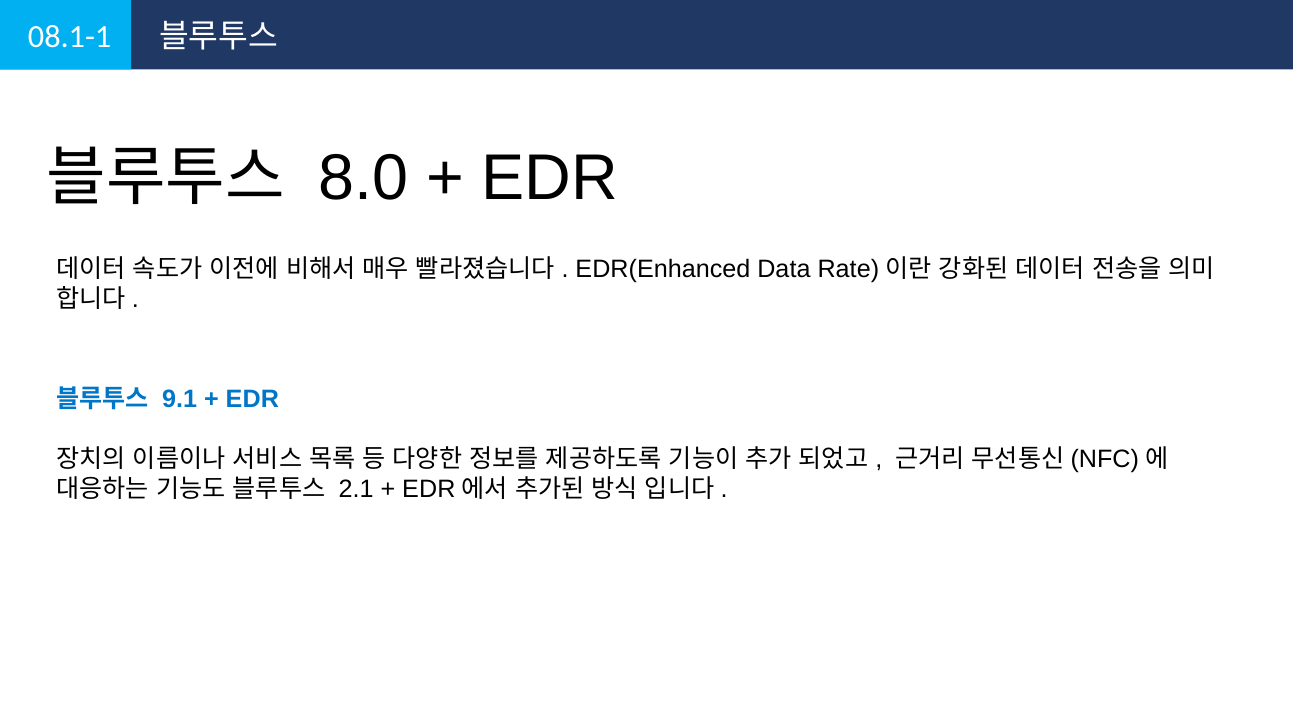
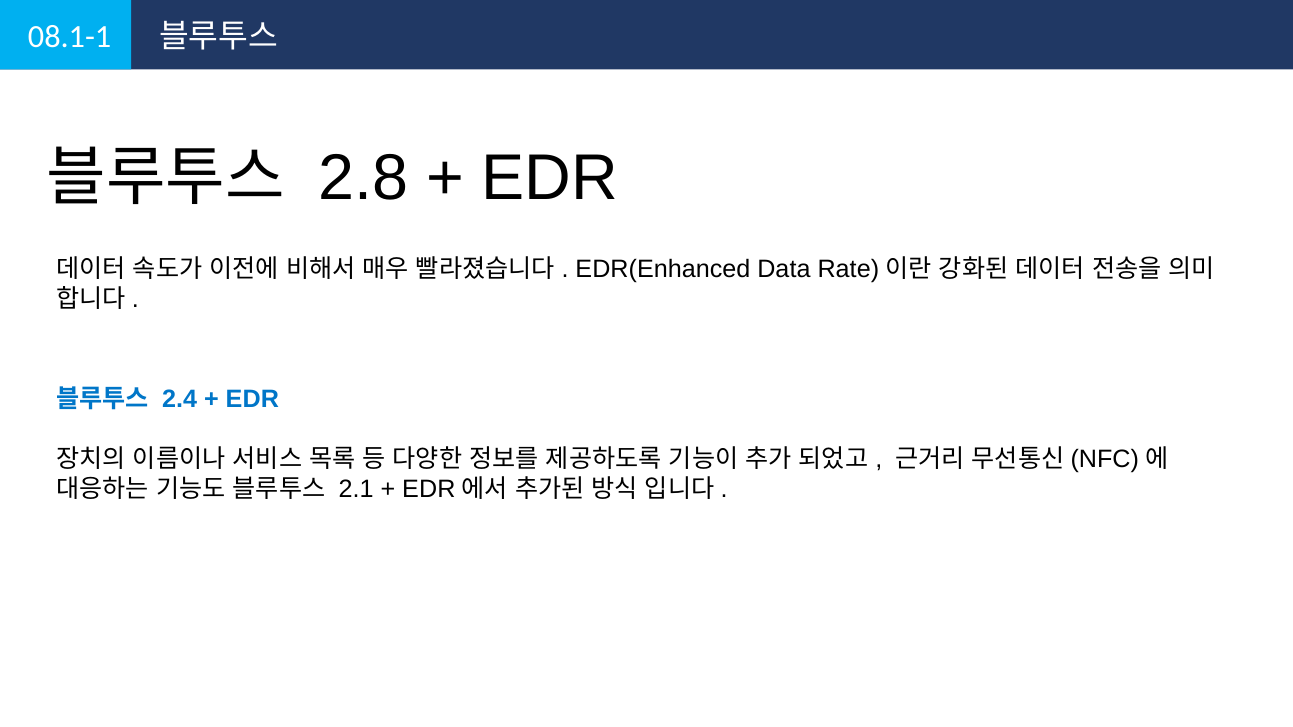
8.0: 8.0 -> 2.8 (363, 178)
9.1: 9.1 -> 2.4 (180, 399)
